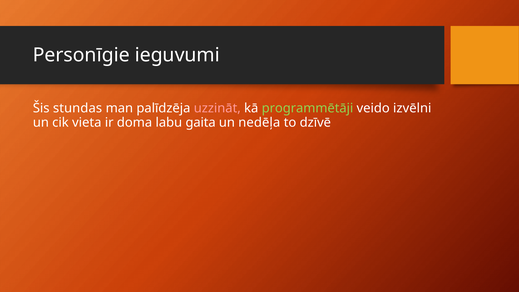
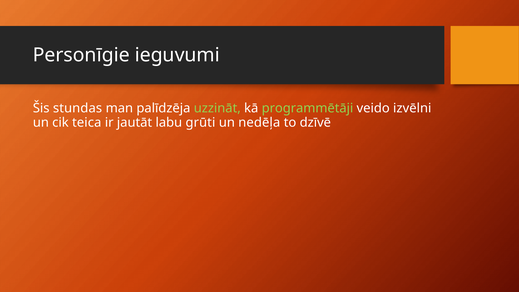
uzzināt colour: pink -> light green (217, 108)
vieta: vieta -> teica (87, 122)
doma: doma -> jautāt (135, 122)
gaita: gaita -> grūti (200, 122)
